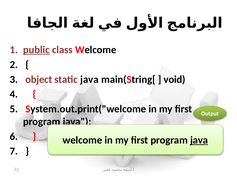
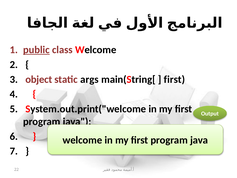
static java: java -> args (89, 79)
void: void -> first (174, 79)
java underline: present -> none (199, 140)
